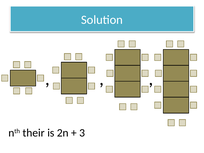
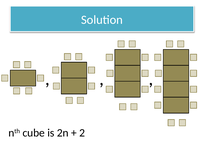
their: their -> cube (34, 133)
3: 3 -> 2 (82, 133)
